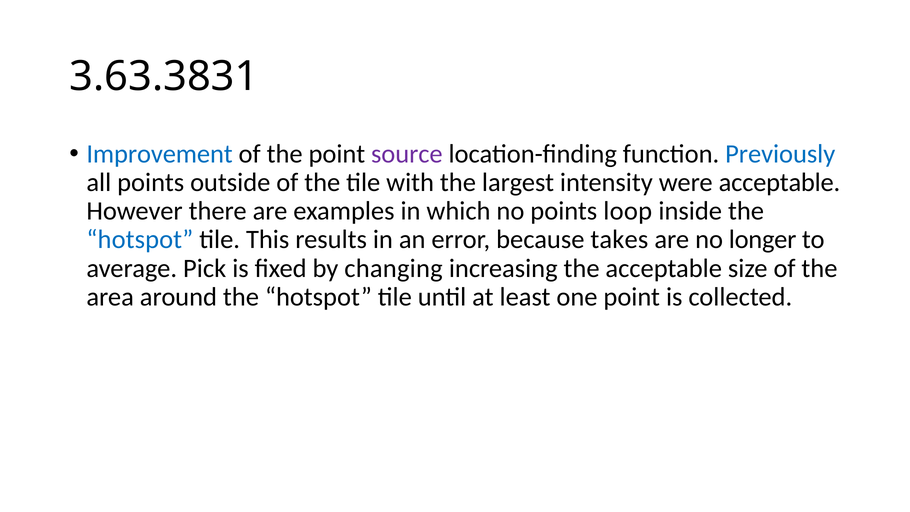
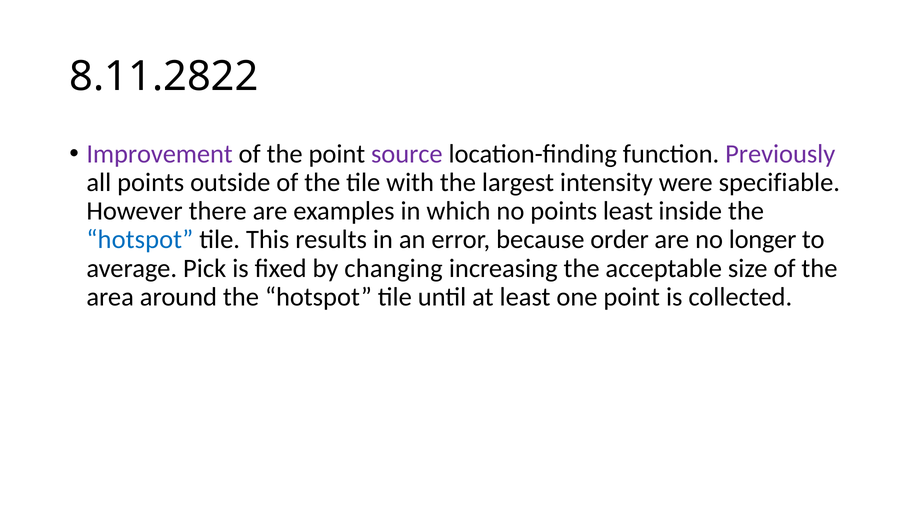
3.63.3831: 3.63.3831 -> 8.11.2822 (164, 76)
Improvement colour: blue -> purple (160, 154)
Previously colour: blue -> purple (780, 154)
were acceptable: acceptable -> specifiable (779, 182)
points loop: loop -> least (628, 211)
takes: takes -> order (620, 240)
